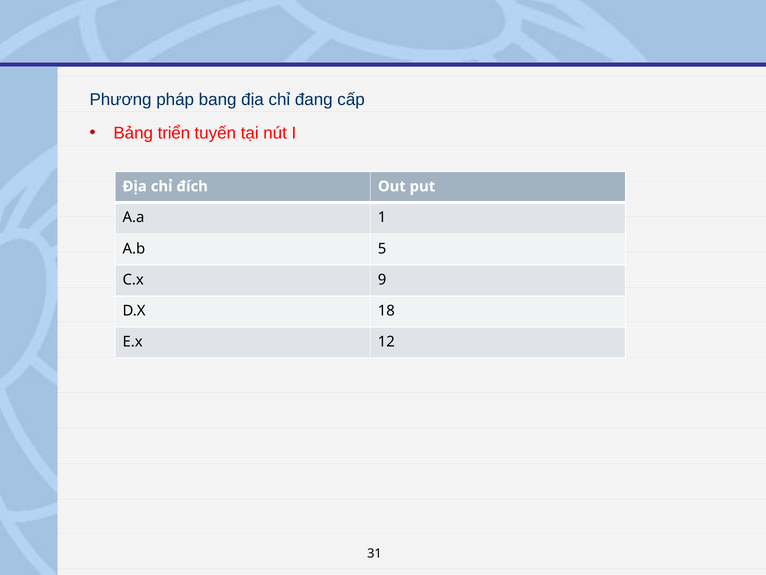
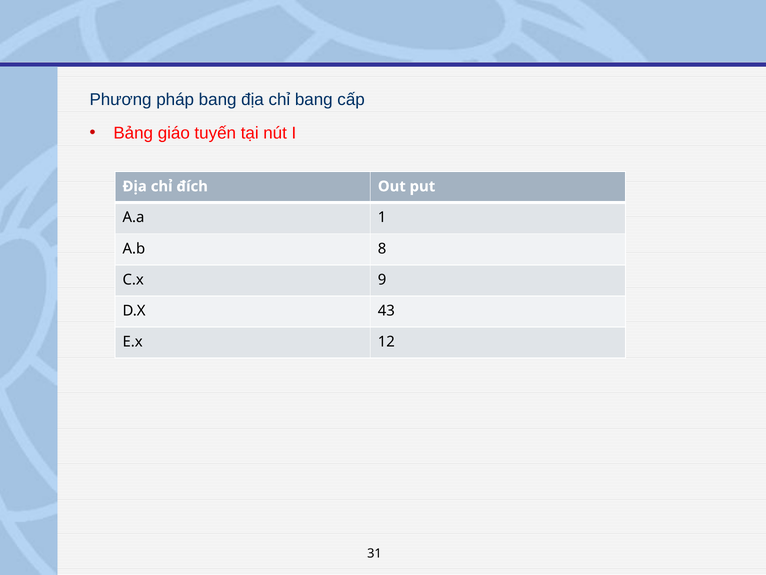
chỉ đang: đang -> bang (314, 99)
triển: triển -> giáo (174, 133)
5: 5 -> 8 (382, 248)
18: 18 -> 43 (386, 311)
